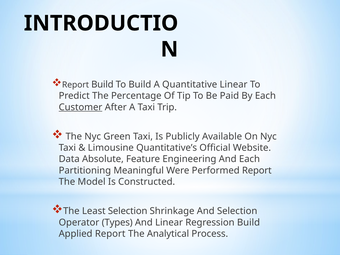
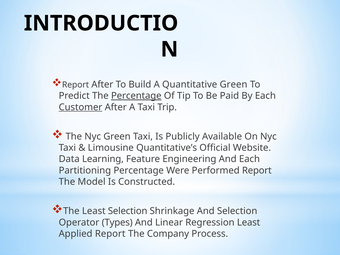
Report Build: Build -> After (102, 84)
Quantitative Linear: Linear -> Green (234, 84)
Percentage underline: none -> present (136, 96)
Absolute: Absolute -> Learning (103, 159)
Partitioning Meaningful: Meaningful -> Percentage (139, 170)
Regression Build: Build -> Least (249, 222)
Analytical: Analytical -> Company (168, 234)
